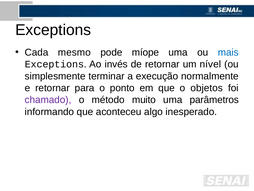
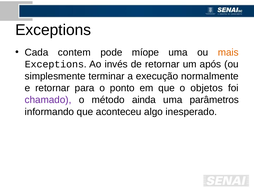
mesmo: mesmo -> contem (74, 52)
mais colour: blue -> orange (228, 52)
nível: nível -> após (210, 64)
muito: muito -> ainda (144, 100)
